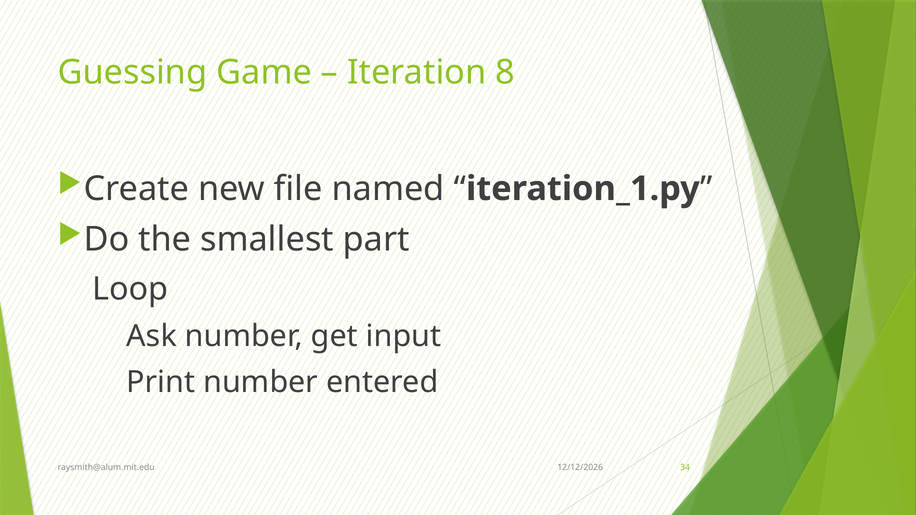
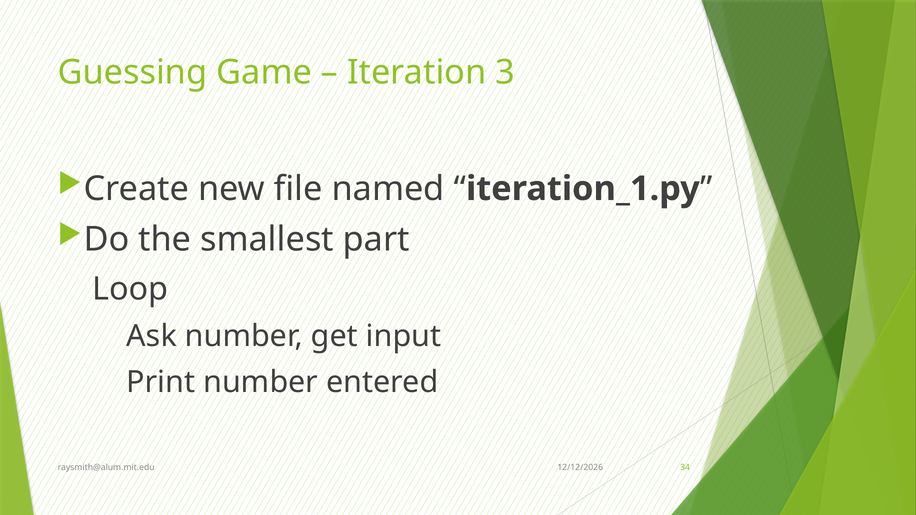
8: 8 -> 3 (505, 72)
